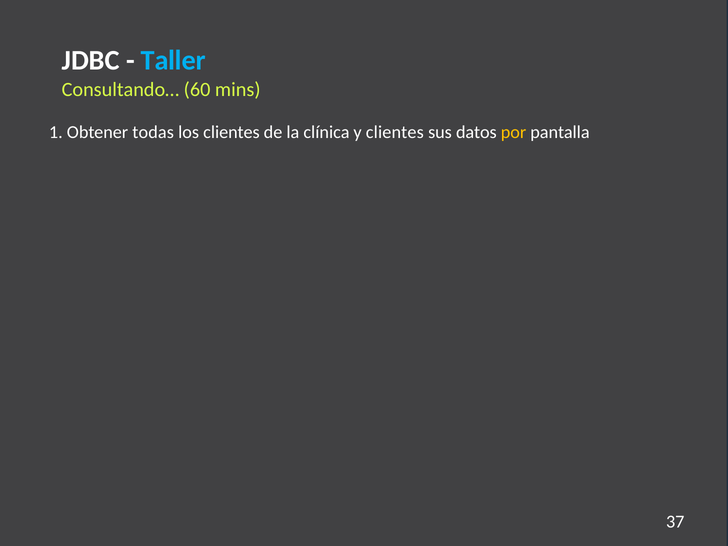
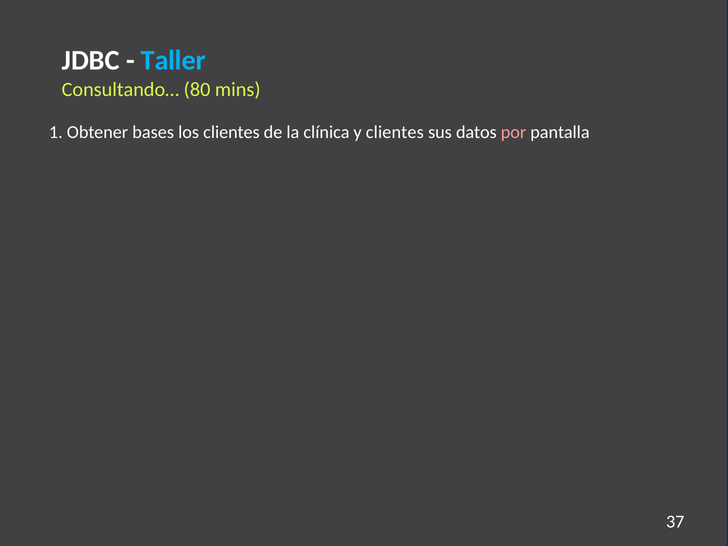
60: 60 -> 80 (197, 89)
todas: todas -> bases (153, 132)
por colour: yellow -> pink (514, 132)
